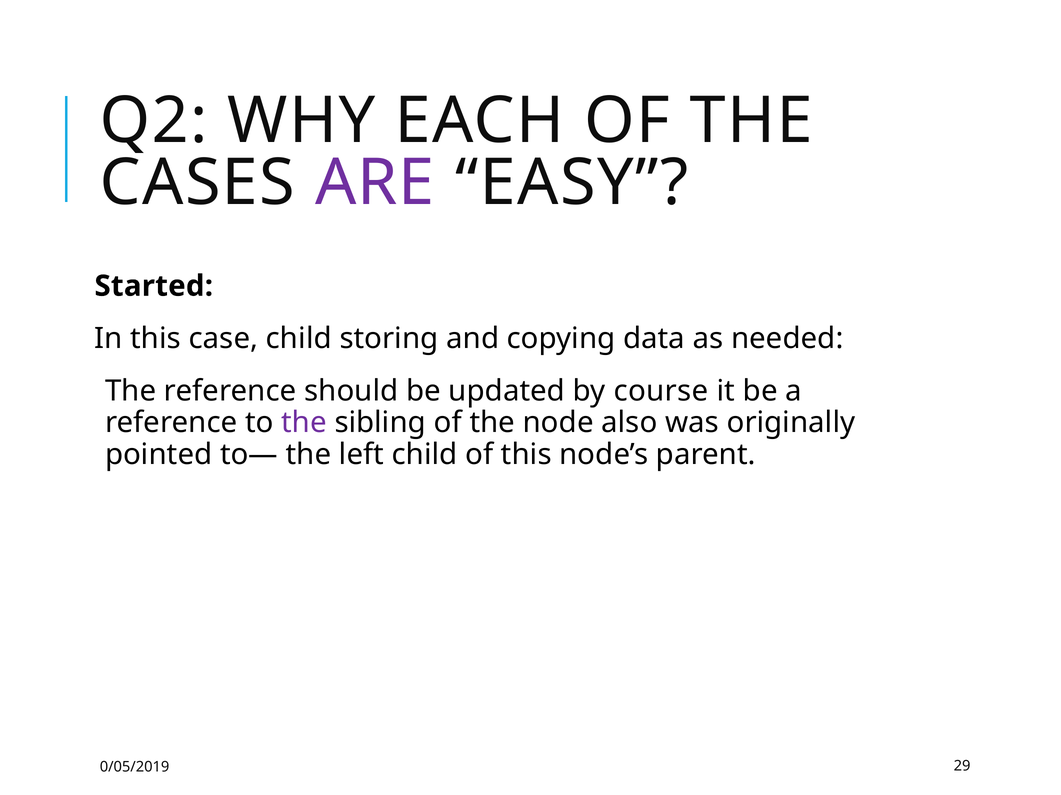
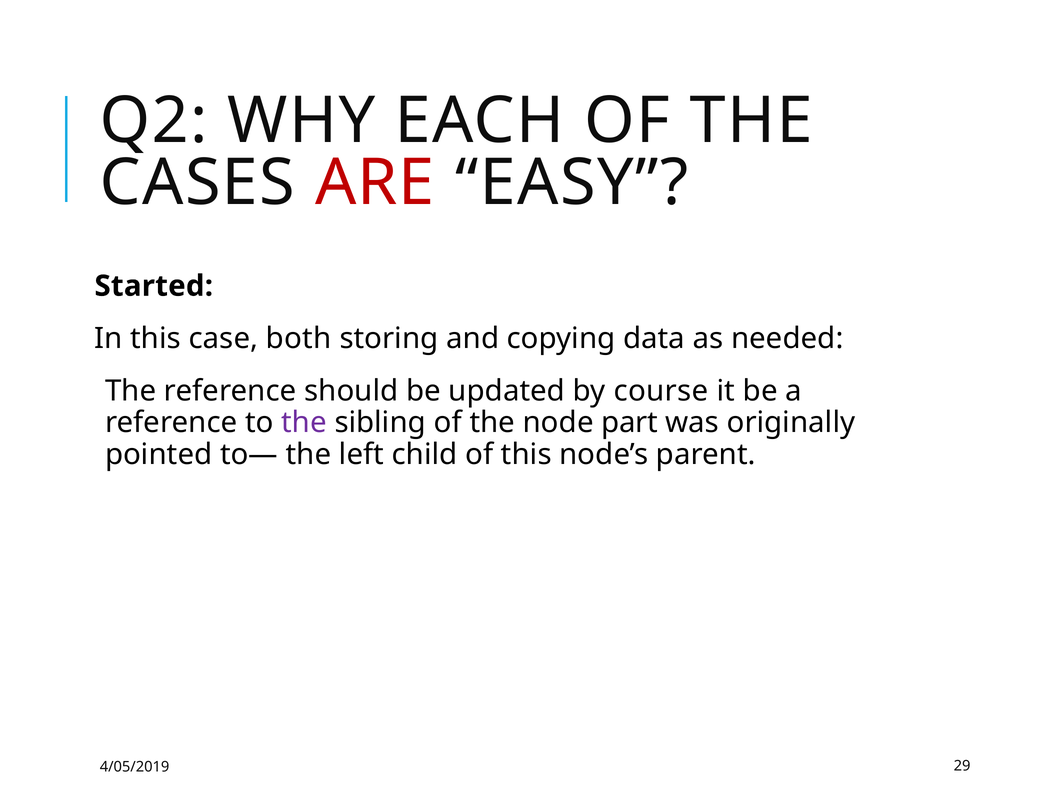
ARE colour: purple -> red (375, 183)
case child: child -> both (299, 339)
also: also -> part (630, 423)
0/05/2019: 0/05/2019 -> 4/05/2019 (135, 768)
